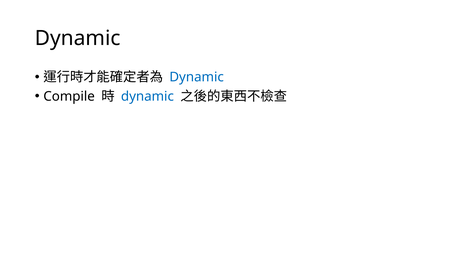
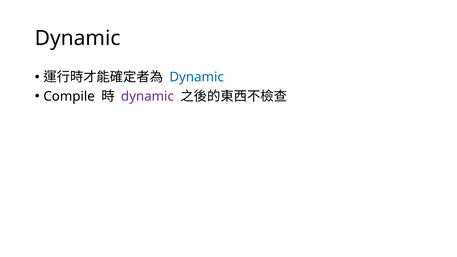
dynamic colour: blue -> purple (147, 96)
